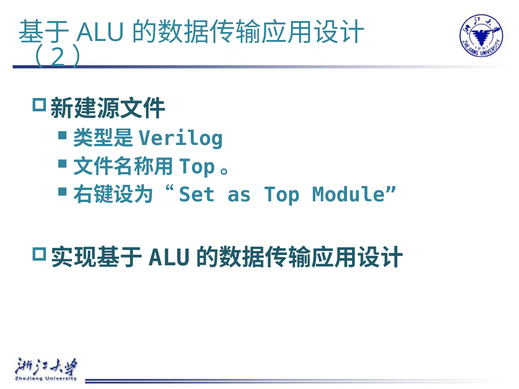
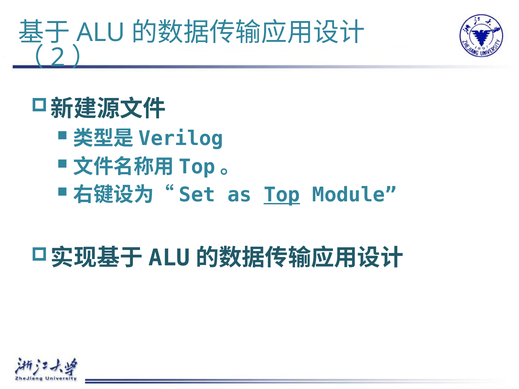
Top underline: none -> present (282, 195)
